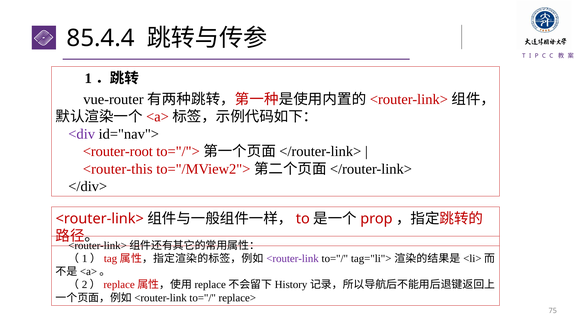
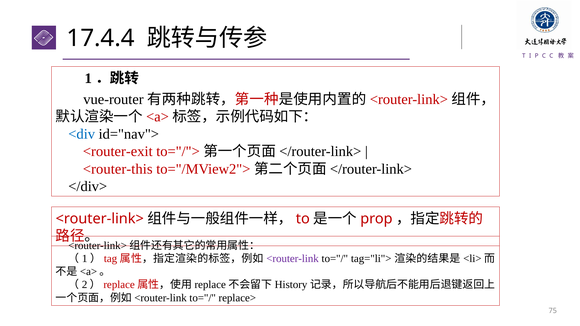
85.4.4: 85.4.4 -> 17.4.4 (101, 38)
<div colour: purple -> blue (82, 134)
<router-root: <router-root -> <router-exit (118, 152)
